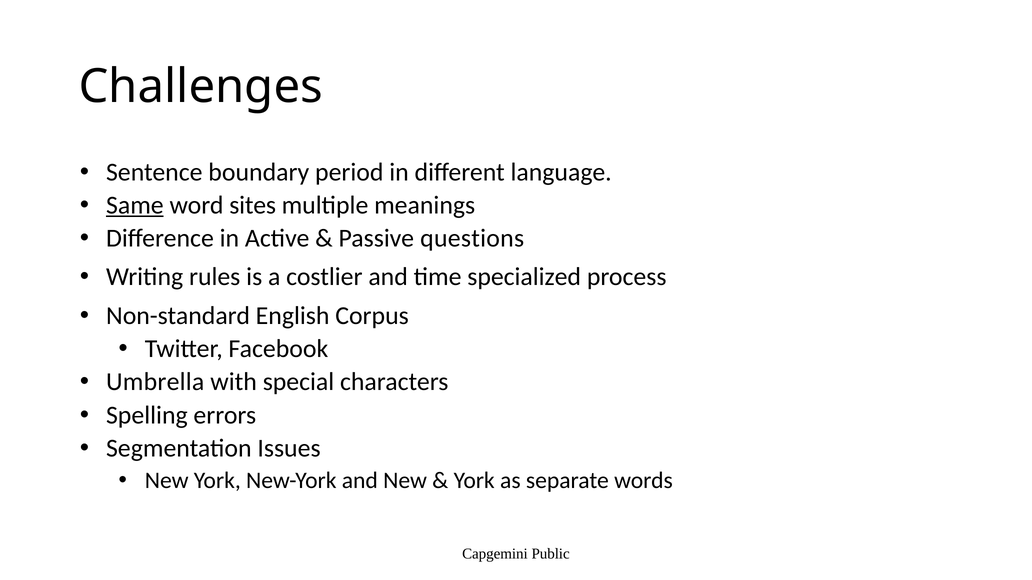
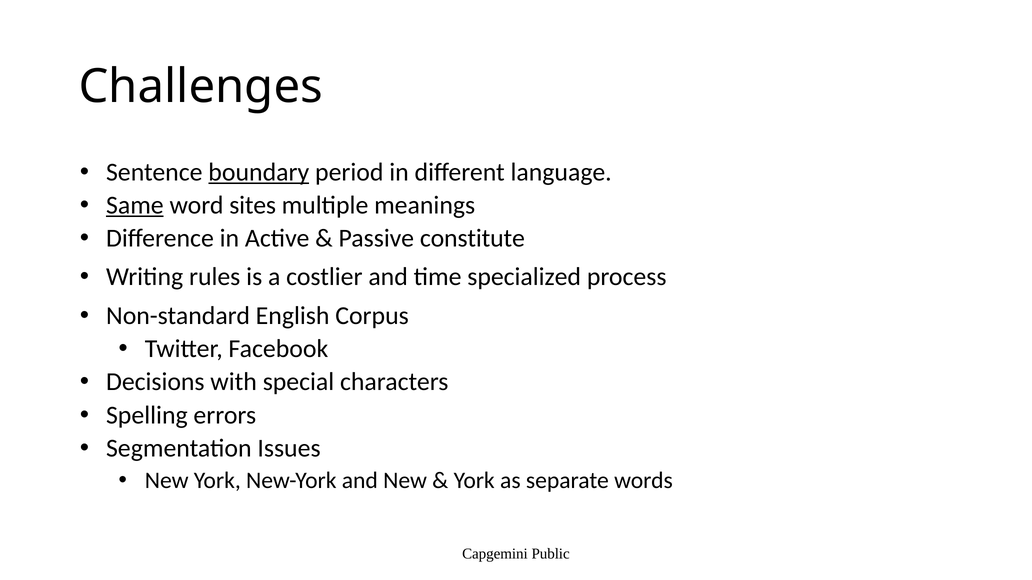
boundary underline: none -> present (259, 172)
questions: questions -> constitute (472, 239)
Umbrella: Umbrella -> Decisions (155, 382)
